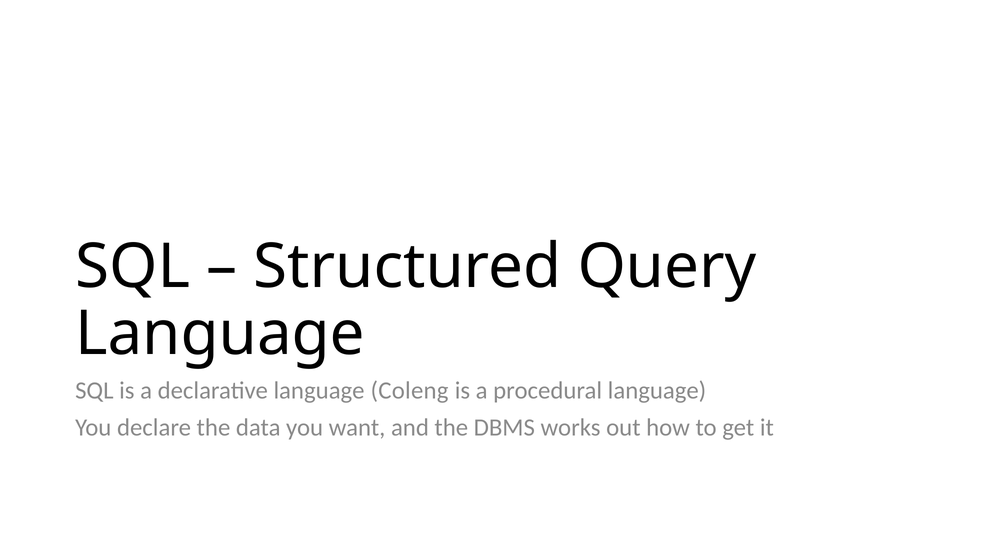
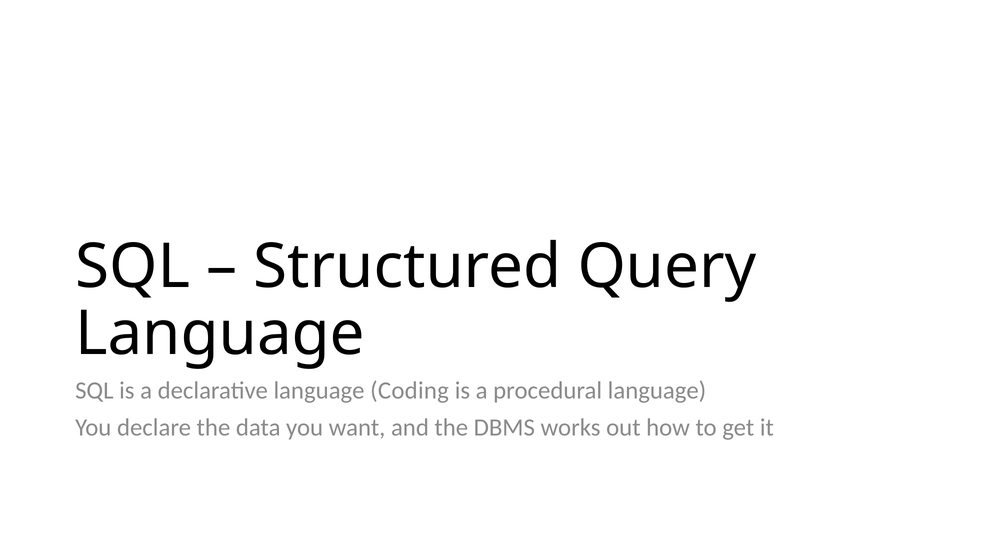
Coleng: Coleng -> Coding (410, 390)
